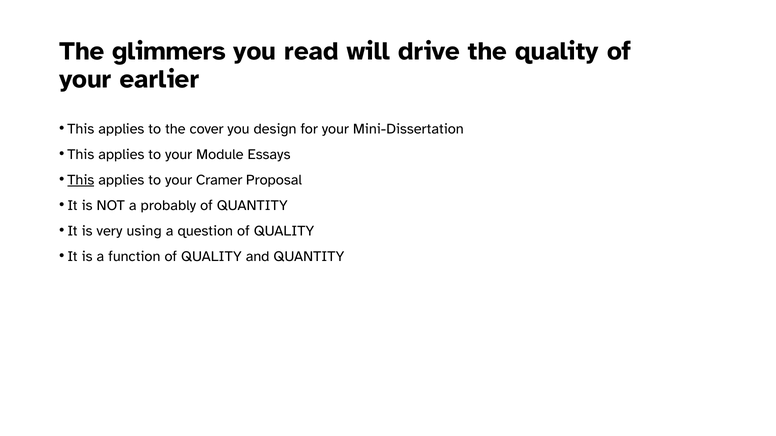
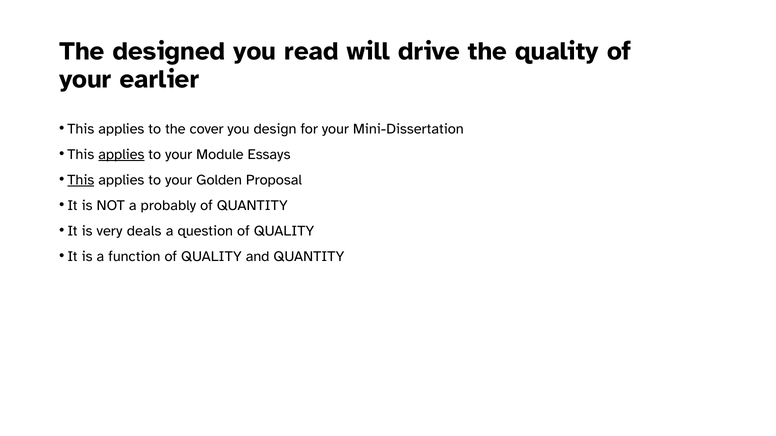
glimmers: glimmers -> designed (169, 51)
applies underline: none -> present (121, 154)
Cramer: Cramer -> Golden (219, 180)
using: using -> deals (144, 231)
